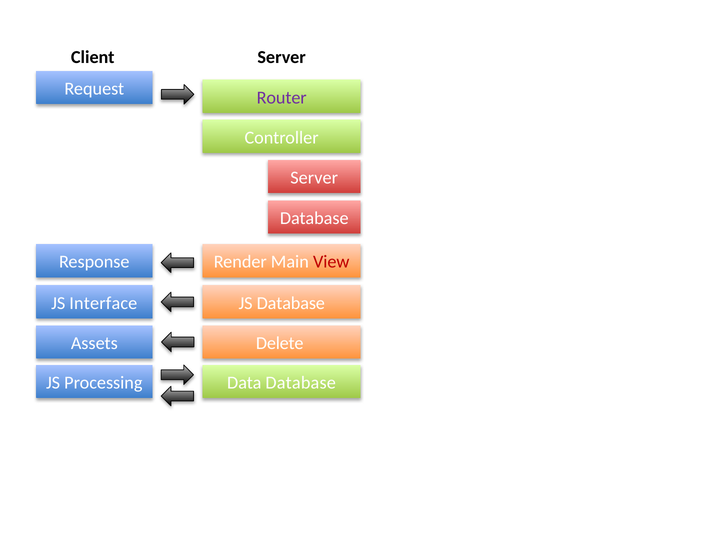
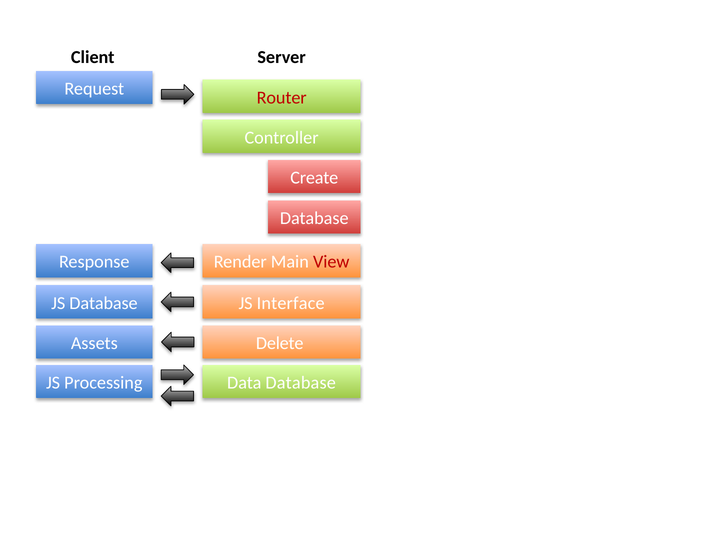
Router colour: purple -> red (282, 98)
Server: Server -> Create (314, 178)
JS Interface: Interface -> Database (103, 303)
JS Database: Database -> Interface (291, 303)
